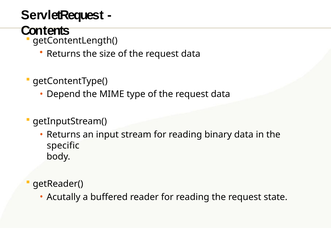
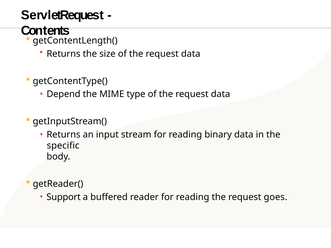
Acutally: Acutally -> Support (64, 197)
state: state -> goes (276, 197)
